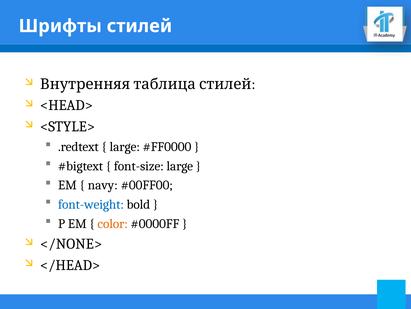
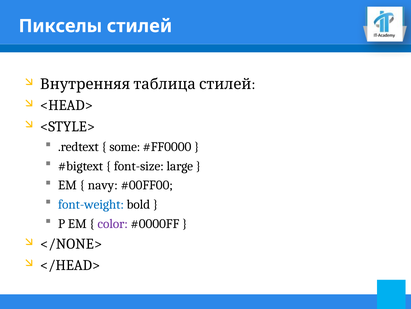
Шрифты: Шрифты -> Пикселы (60, 26)
large: large -> some (125, 146)
color colour: orange -> purple (113, 223)
